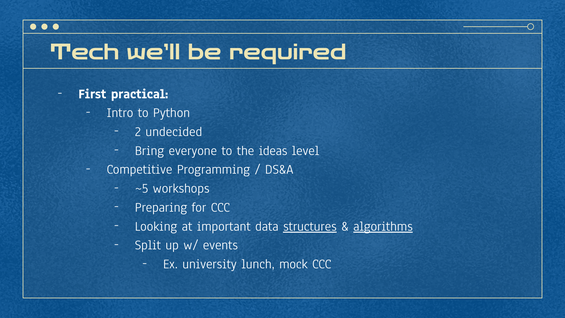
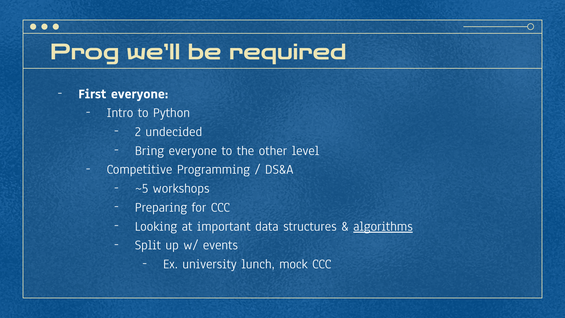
Tech: Tech -> Prog (85, 52)
First practical: practical -> everyone (140, 94)
ideas: ideas -> other (273, 150)
structures underline: present -> none (310, 226)
